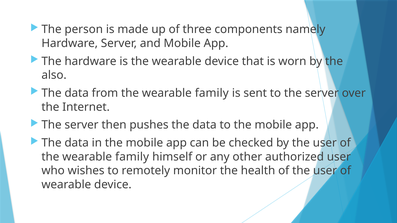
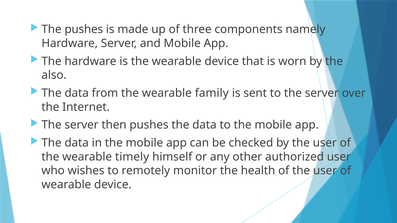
The person: person -> pushes (84, 29)
family: family -> timely (132, 157)
